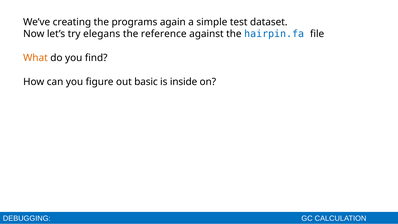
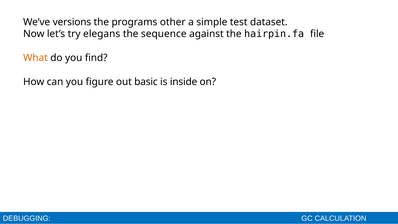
creating: creating -> versions (72, 22)
again: again -> other (173, 22)
reference: reference -> sequence (164, 34)
hairpin.fa colour: blue -> black (274, 34)
